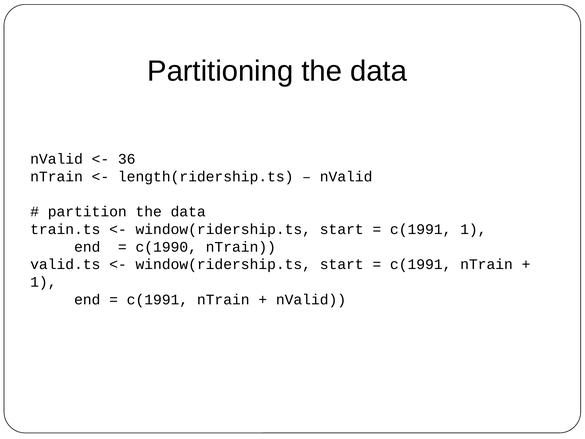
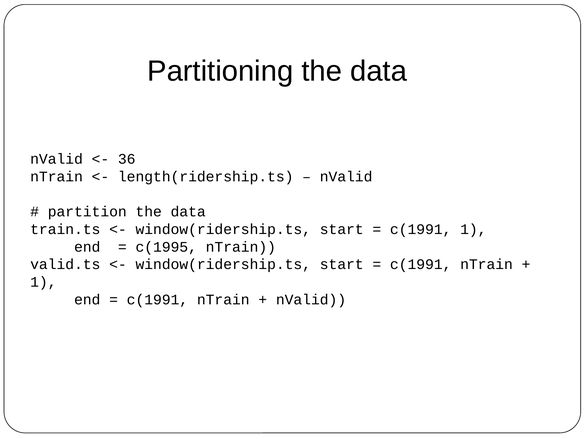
c(1990: c(1990 -> c(1995 (166, 247)
